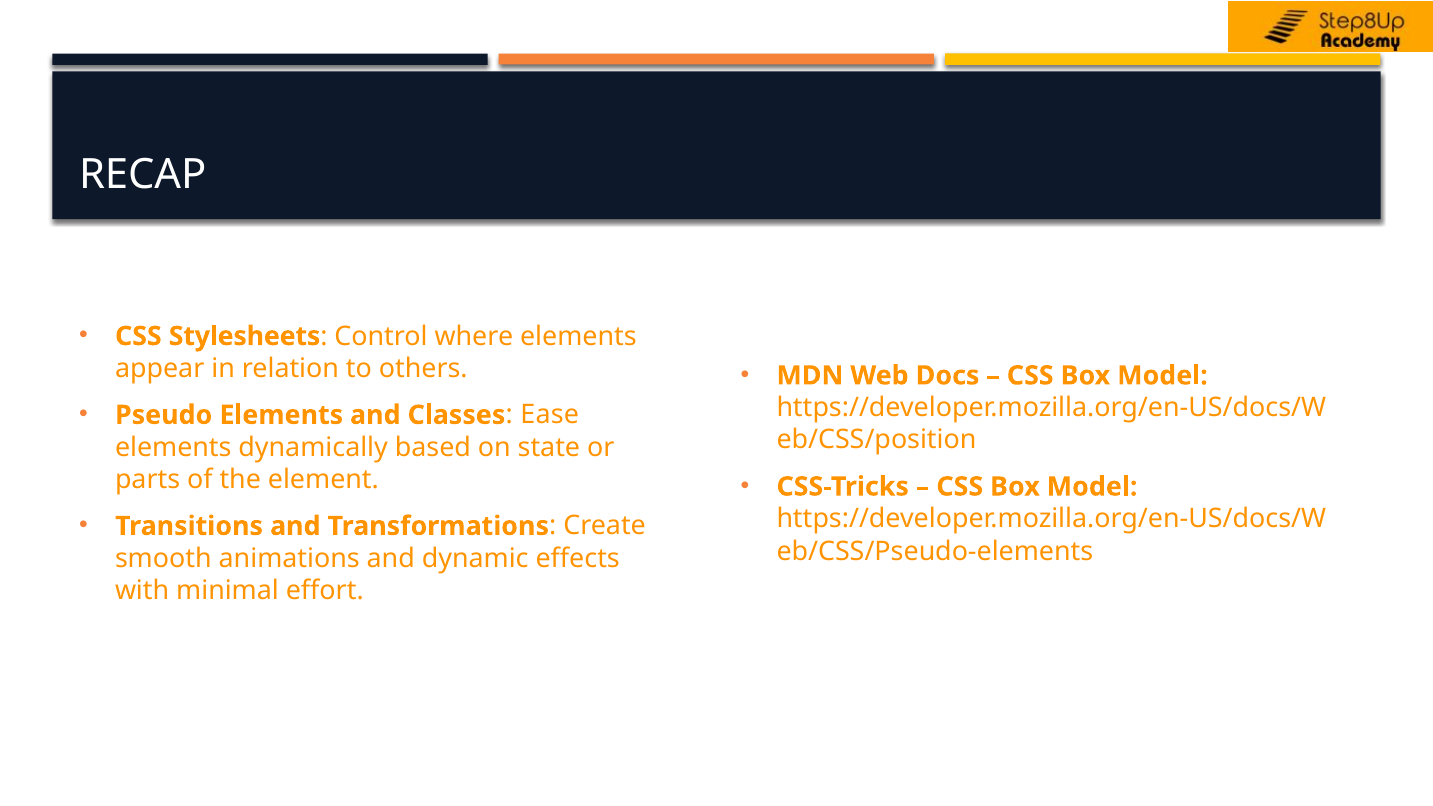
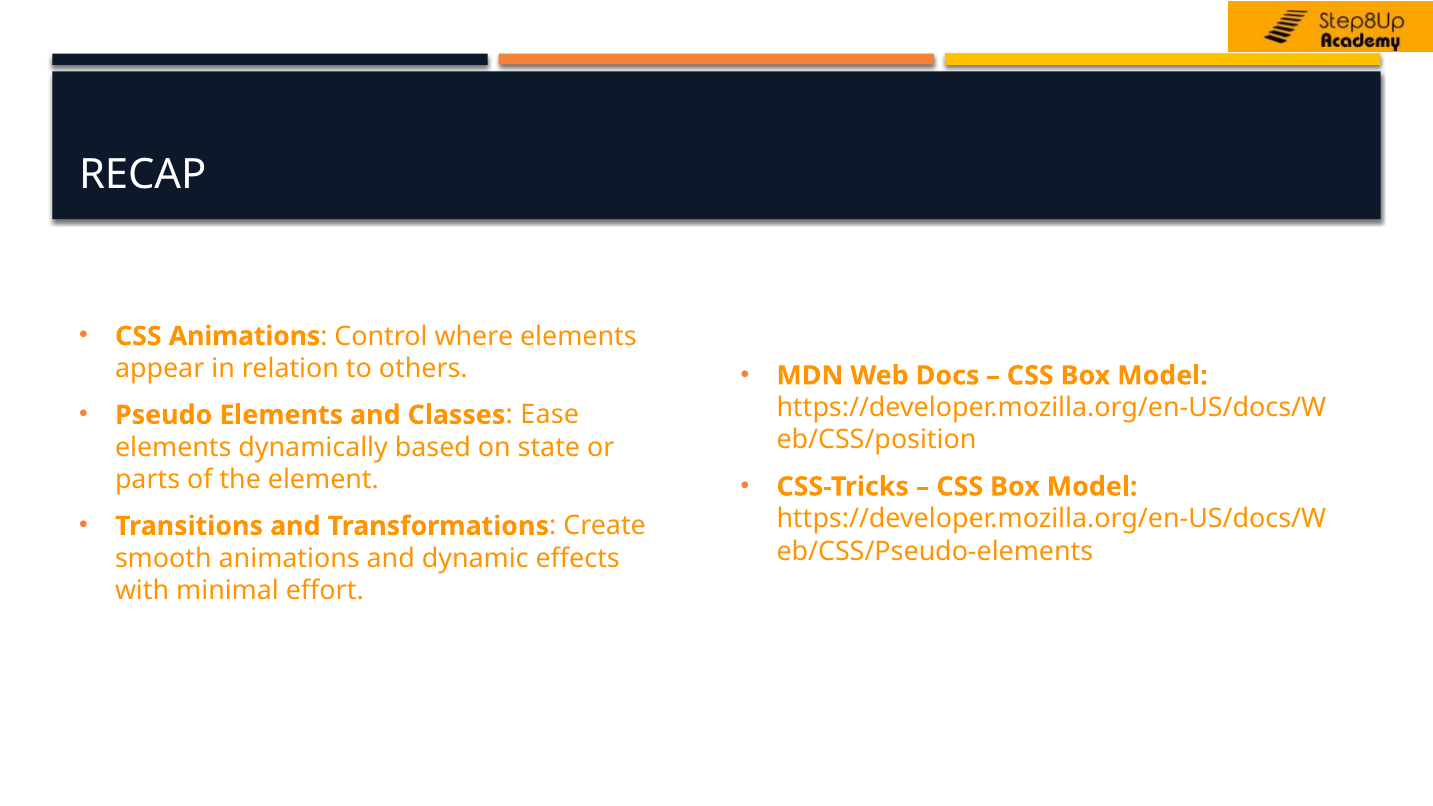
CSS Stylesheets: Stylesheets -> Animations (245, 336)
